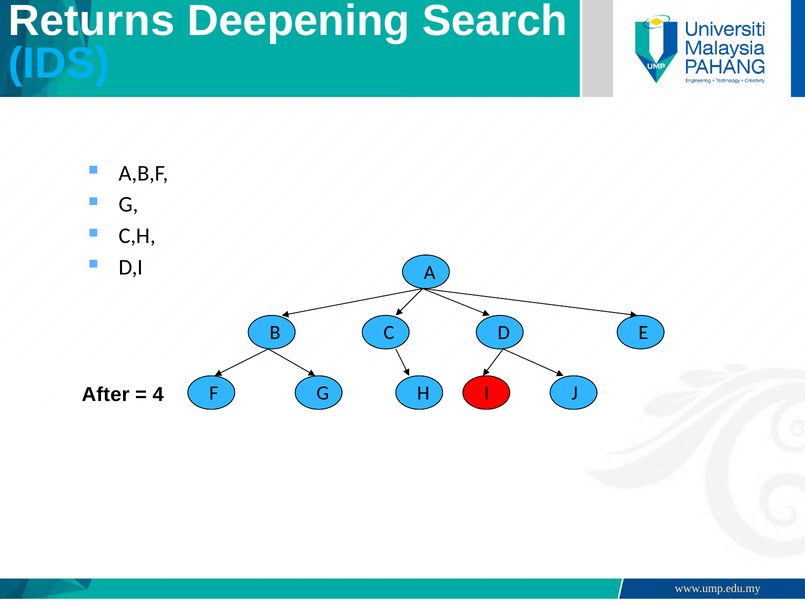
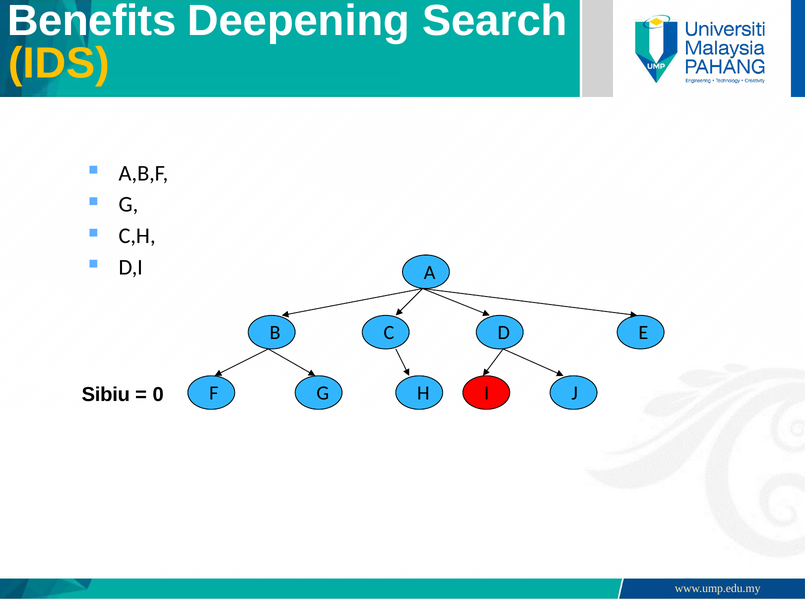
Returns: Returns -> Benefits (92, 21)
IDS colour: light blue -> yellow (59, 63)
After: After -> Sibiu (106, 394)
4: 4 -> 0 (158, 394)
